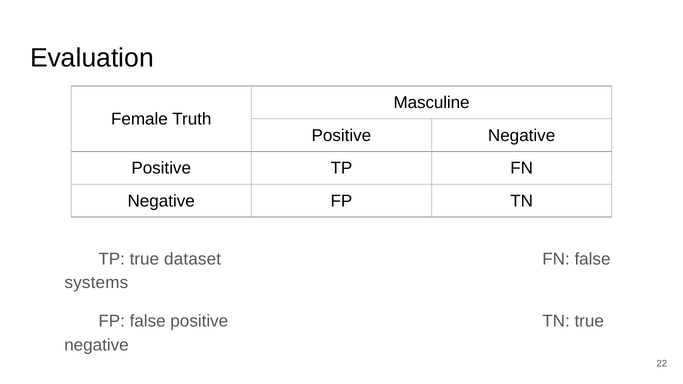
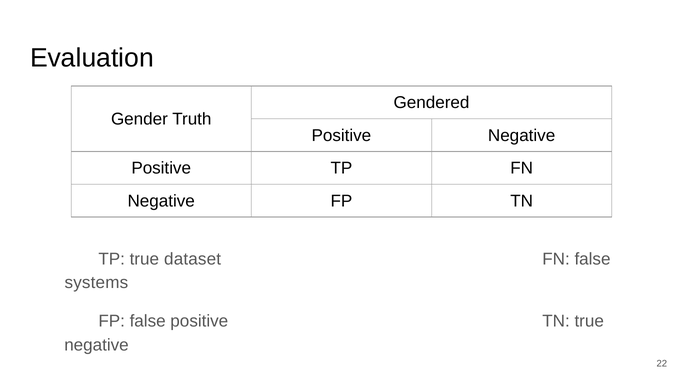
Masculine: Masculine -> Gendered (432, 103)
Female: Female -> Gender (139, 119)
